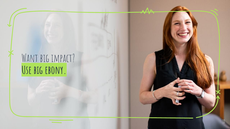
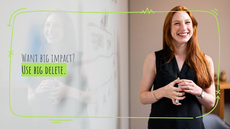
ebony: ebony -> delete (56, 70)
